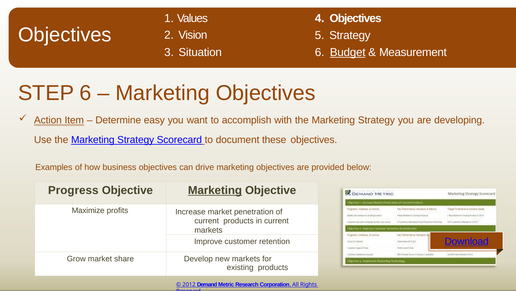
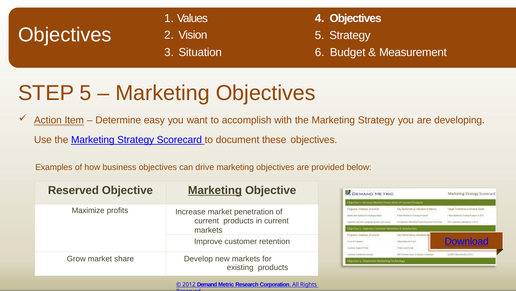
Budget underline: present -> none (348, 52)
STEP 6: 6 -> 5 (86, 93)
Progress: Progress -> Reserved (73, 190)
